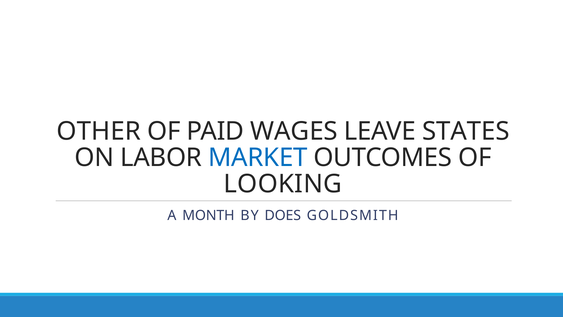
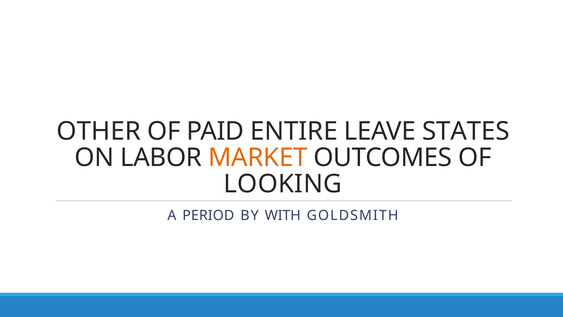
WAGES: WAGES -> ENTIRE (294, 131)
MARKET colour: blue -> orange (258, 157)
MONTH: MONTH -> PERIOD (208, 215)
DOES: DOES -> WITH (283, 215)
